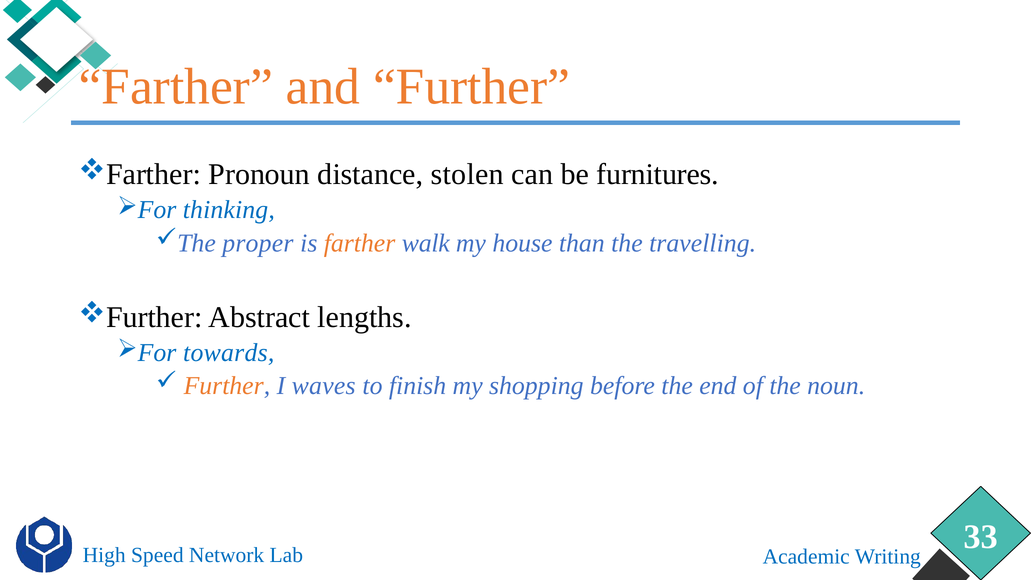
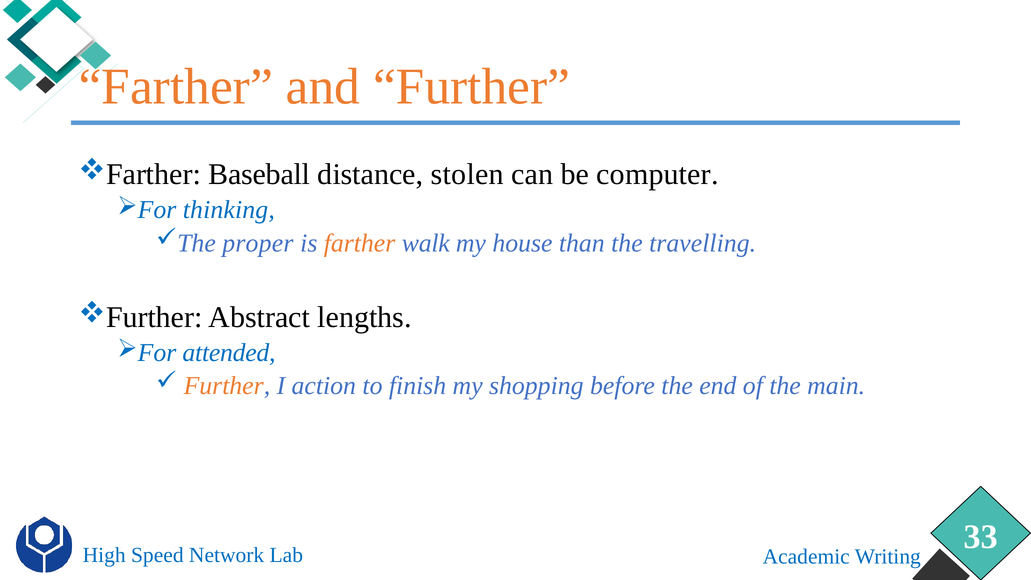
Pronoun: Pronoun -> Baseball (259, 174)
furnitures: furnitures -> computer (658, 174)
towards: towards -> attended (229, 353)
waves: waves -> action (324, 386)
noun: noun -> main (836, 386)
